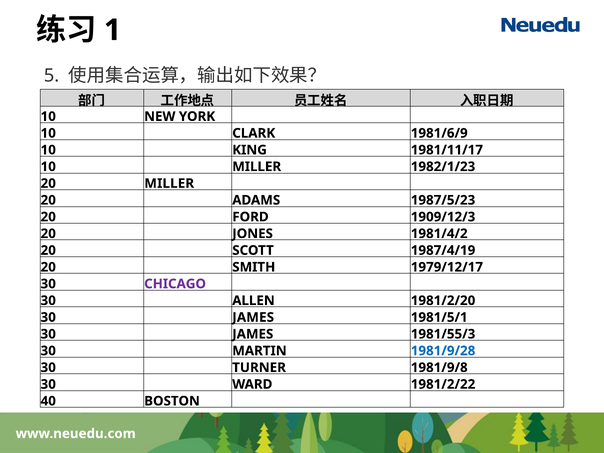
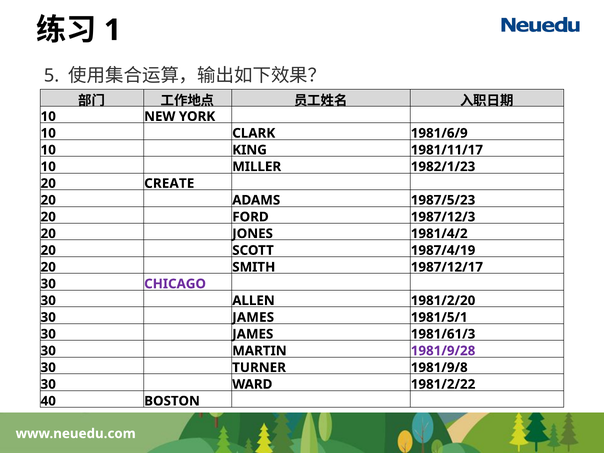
20 MILLER: MILLER -> CREATE (169, 183)
1909/12/3: 1909/12/3 -> 1987/12/3 (443, 217)
1979/12/17: 1979/12/17 -> 1987/12/17 (447, 267)
1981/55/3: 1981/55/3 -> 1981/61/3 (443, 334)
1981/9/28 colour: blue -> purple (443, 351)
